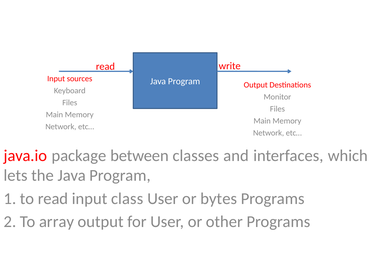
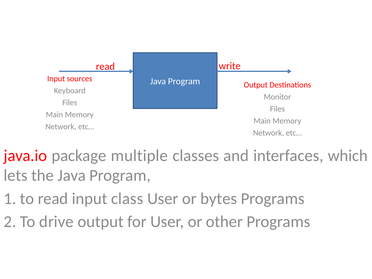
between: between -> multiple (139, 156)
array: array -> drive (56, 222)
